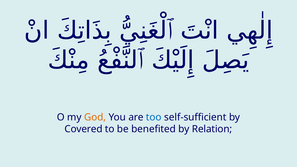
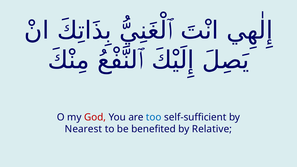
God colour: orange -> red (95, 117)
Covered: Covered -> Nearest (83, 129)
Relation: Relation -> Relative (212, 129)
